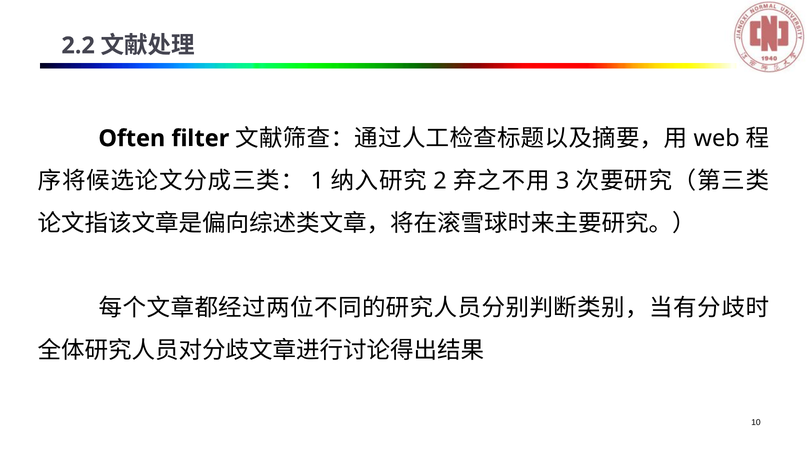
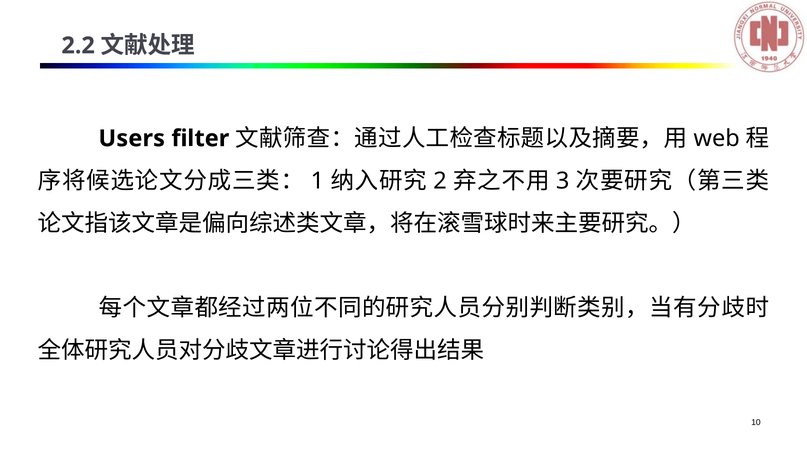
Often: Often -> Users (132, 138)
